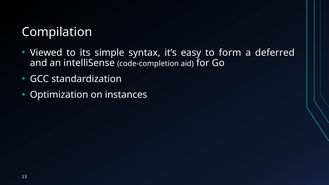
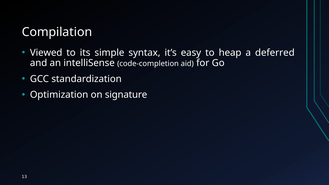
form: form -> heap (230, 53)
instances: instances -> signature (126, 95)
